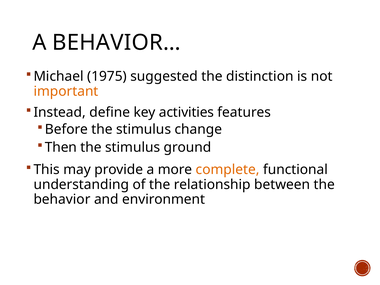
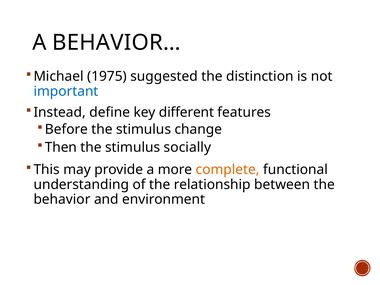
important colour: orange -> blue (66, 91)
activities: activities -> different (186, 112)
ground: ground -> socially (187, 147)
